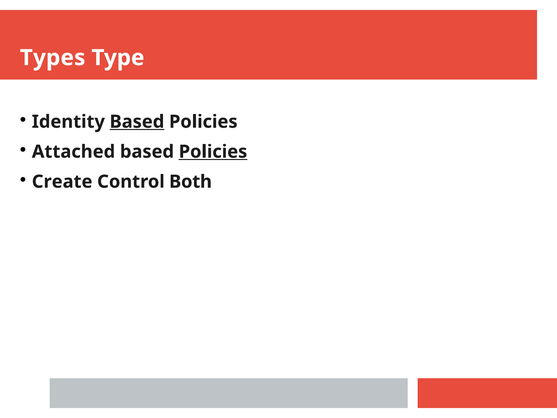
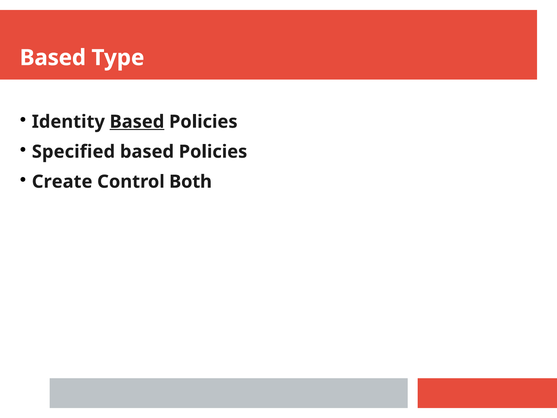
Types: Types -> Based (53, 58)
Attached: Attached -> Specified (73, 152)
Policies underline: present -> none (213, 152)
